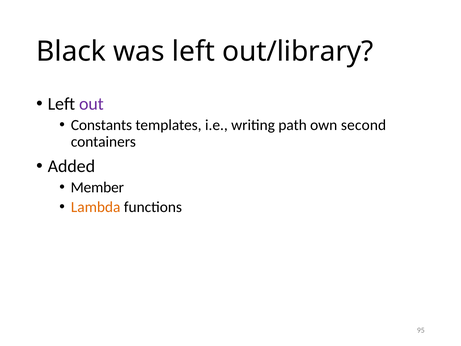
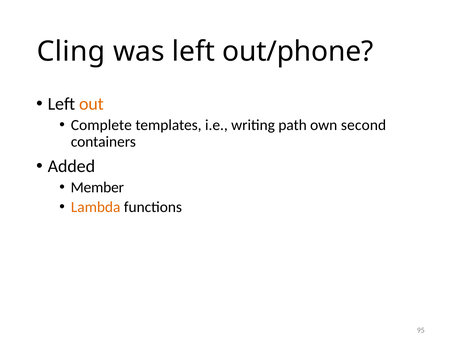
Black: Black -> Cling (71, 52)
out/library: out/library -> out/phone (298, 52)
out colour: purple -> orange (92, 104)
Constants: Constants -> Complete (101, 125)
